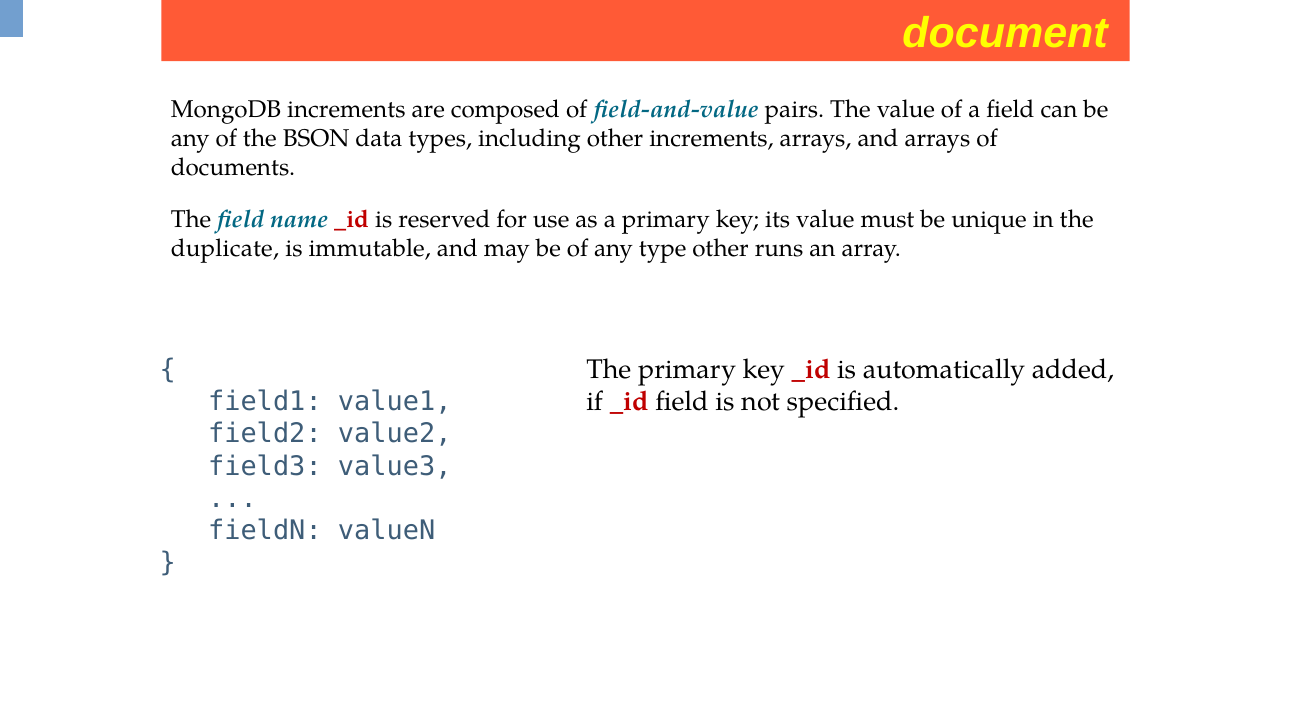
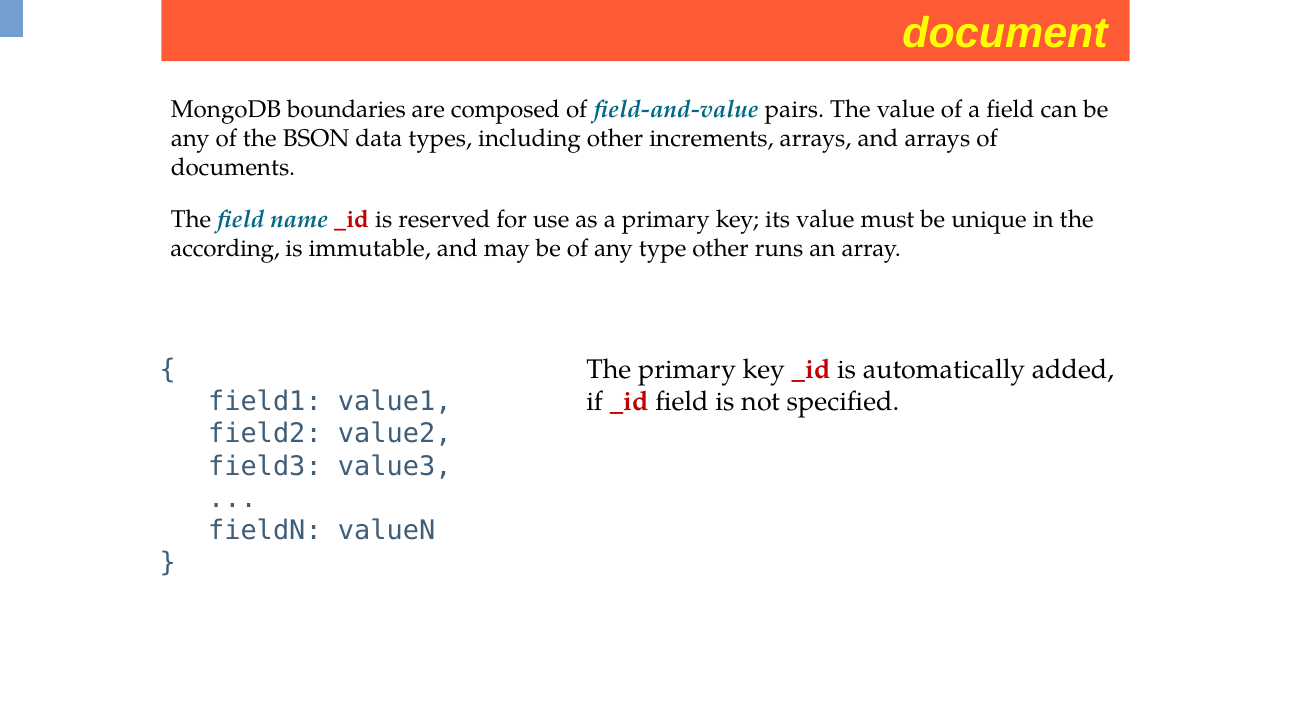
MongoDB increments: increments -> boundaries (346, 110)
duplicate: duplicate -> according (225, 249)
